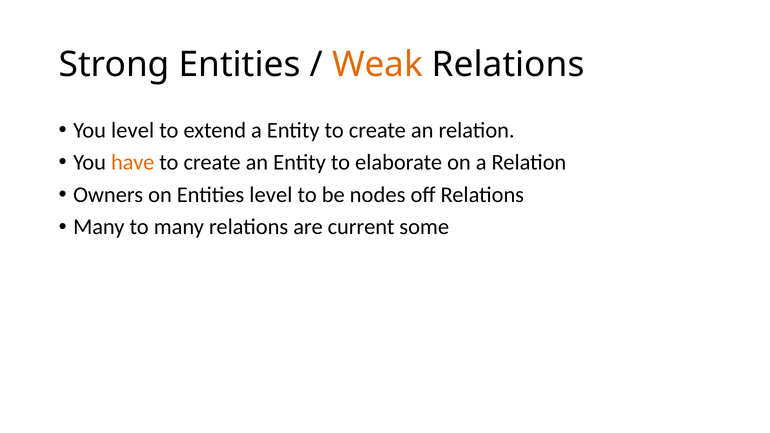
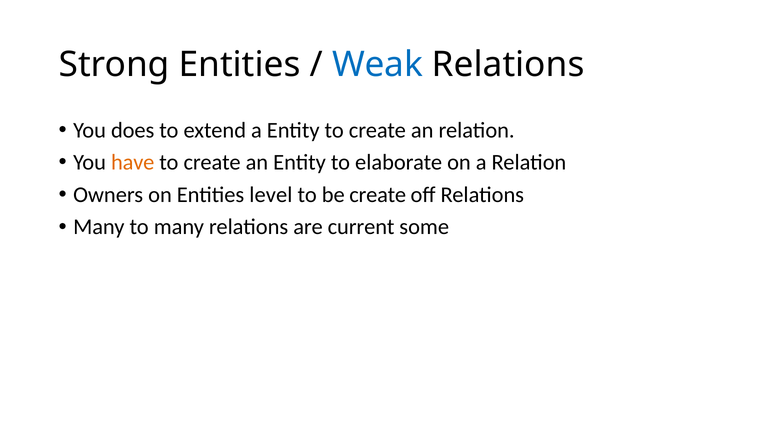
Weak colour: orange -> blue (377, 65)
You level: level -> does (133, 130)
be nodes: nodes -> create (378, 195)
